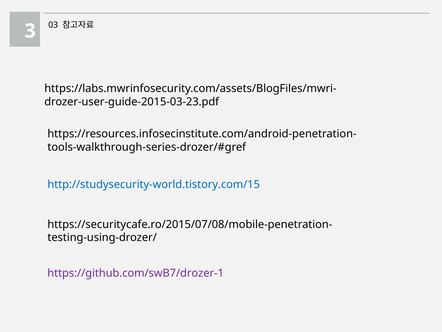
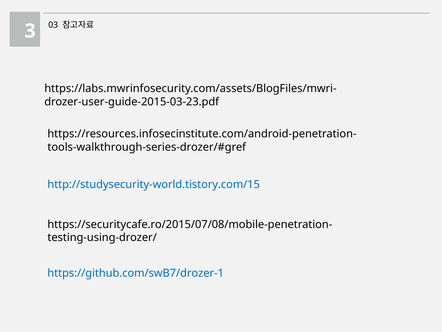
https://github.com/swB7/drozer-1 colour: purple -> blue (136, 273)
